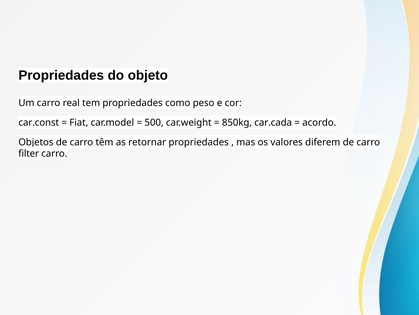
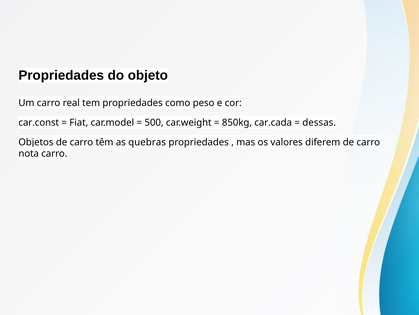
acordo: acordo -> dessas (319, 122)
retornar: retornar -> quebras (147, 142)
filter: filter -> nota (29, 153)
